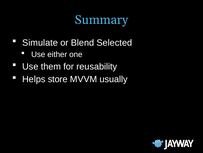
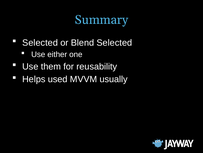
Simulate: Simulate -> Selected (40, 43)
store: store -> used (58, 79)
